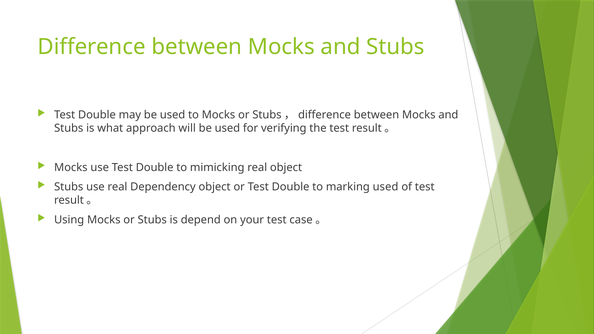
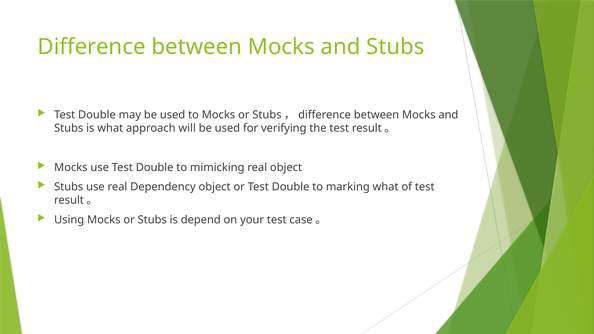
marking used: used -> what (386, 187)
